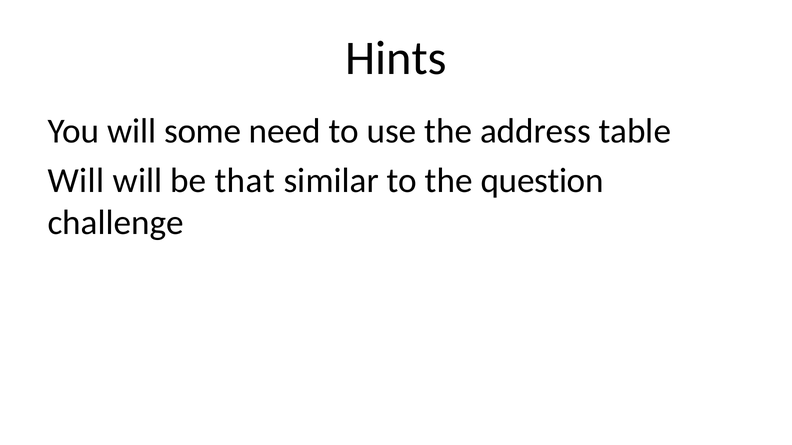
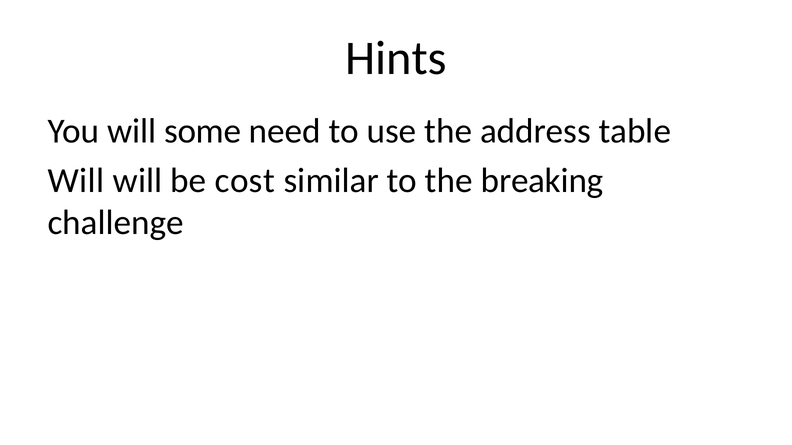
that: that -> cost (245, 181)
question: question -> breaking (542, 181)
